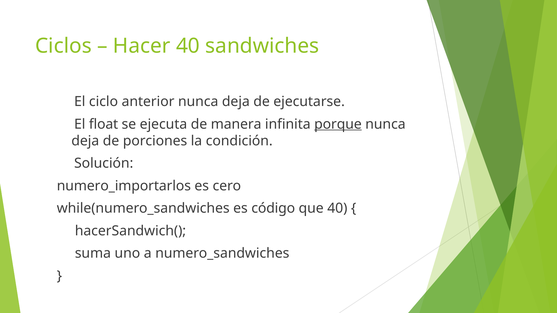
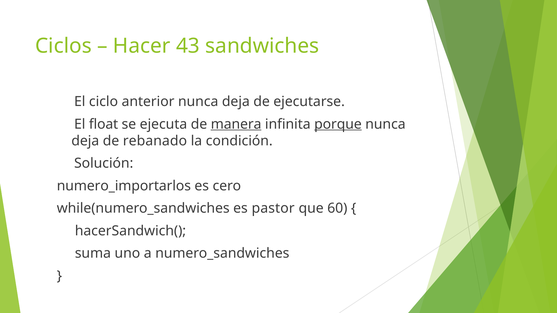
Hacer 40: 40 -> 43 (188, 46)
manera underline: none -> present (236, 124)
porciones: porciones -> rebanado (155, 141)
código: código -> pastor (273, 208)
que 40: 40 -> 60 (337, 208)
